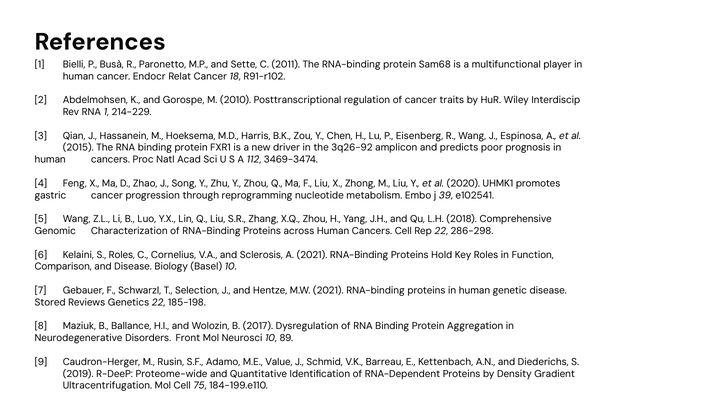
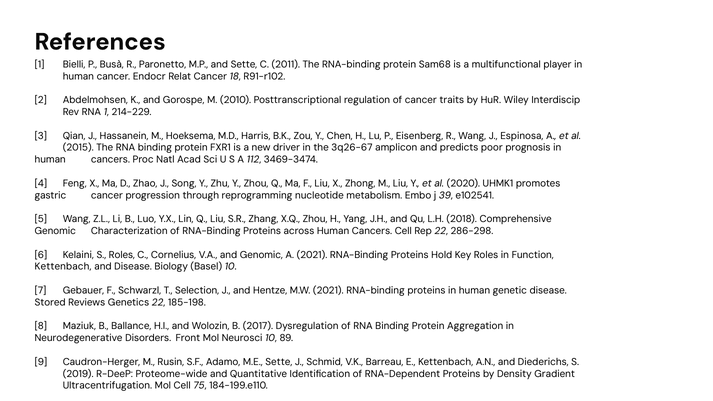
3q26-92: 3q26-92 -> 3q26-67 (352, 148)
and Sclerosis: Sclerosis -> Genomic (261, 255)
Comparison: Comparison -> Kettenbach (63, 267)
M.E Value: Value -> Sette (279, 362)
